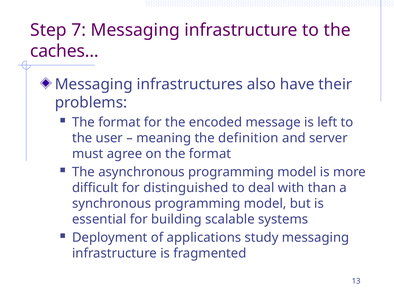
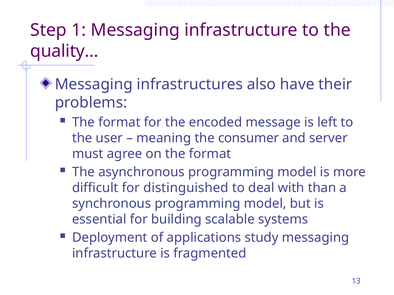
7: 7 -> 1 (79, 30)
caches…: caches… -> quality… (64, 51)
definition: definition -> consumer (248, 138)
